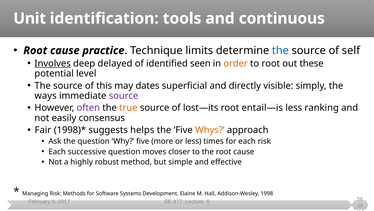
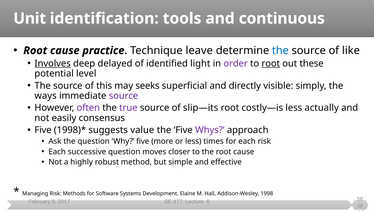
limits: limits -> leave (199, 50)
self: self -> like (351, 50)
seen: seen -> light (200, 63)
order colour: orange -> purple (236, 63)
root underline: none -> present (271, 63)
dates: dates -> seeks (148, 85)
true colour: orange -> purple (128, 108)
lost—its: lost—its -> slip—its (201, 108)
entail—is: entail—is -> costly—is (262, 108)
ranking: ranking -> actually (322, 108)
Fair: Fair -> Five (43, 130)
helps: helps -> value (142, 130)
Whys colour: orange -> purple (210, 130)
